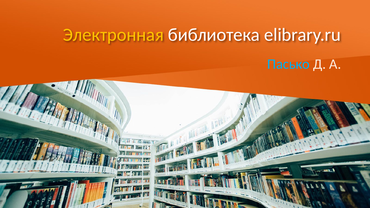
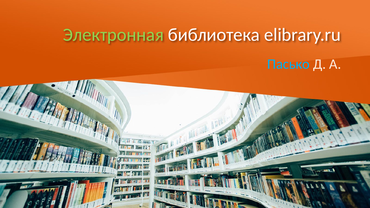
Электронная colour: yellow -> light green (113, 35)
